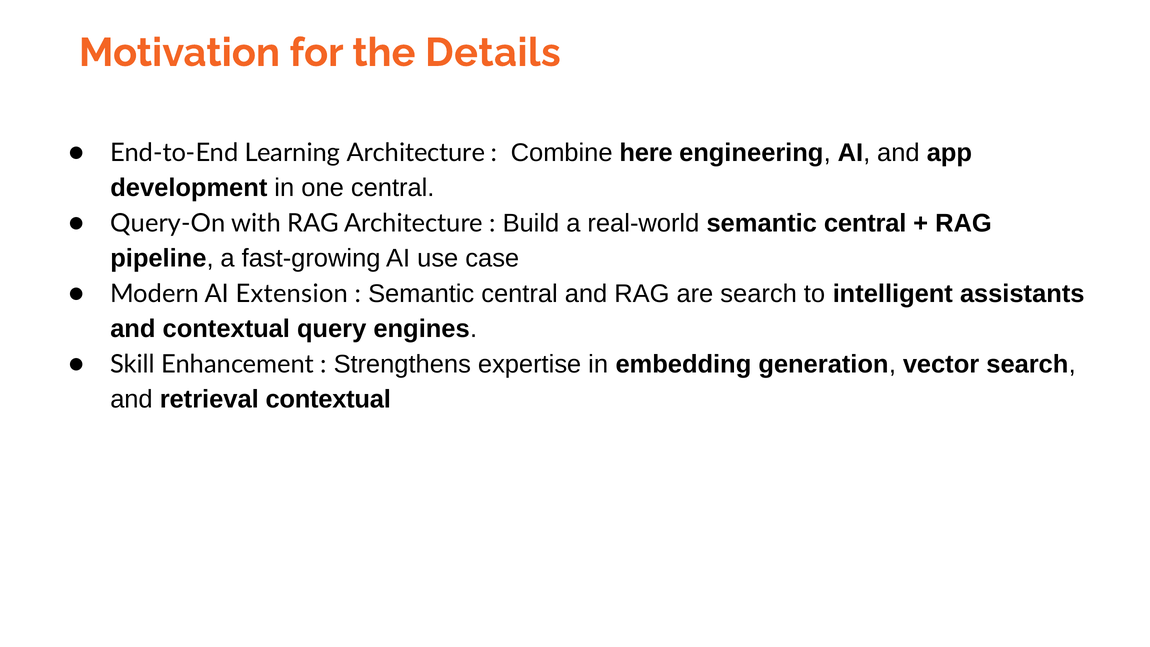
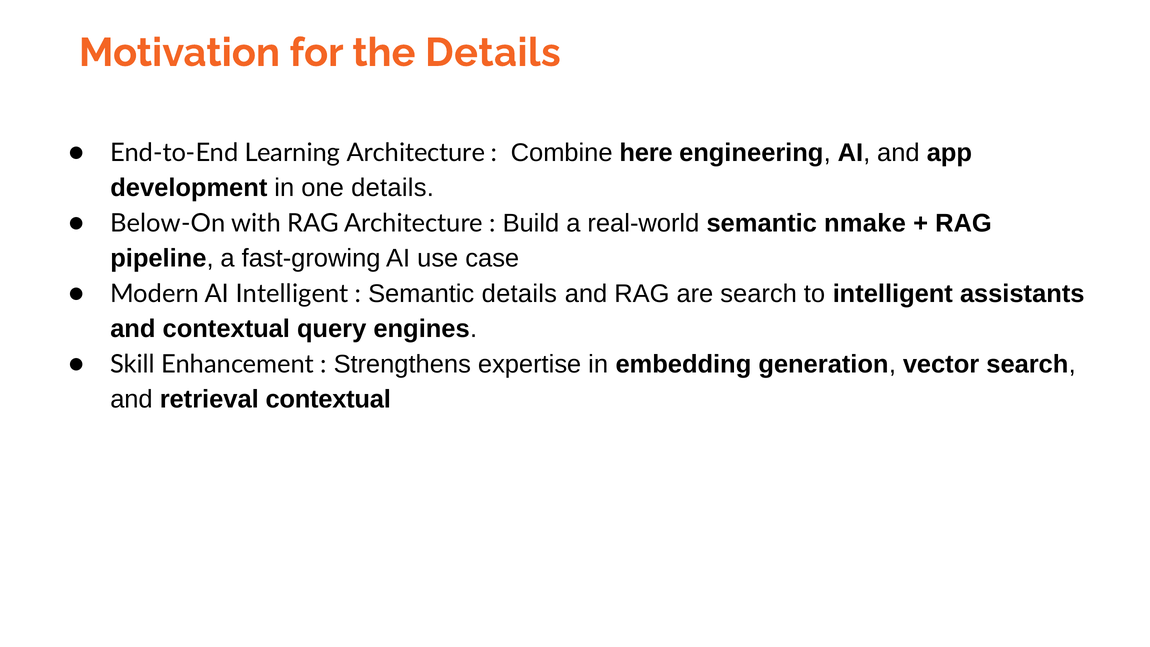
one central: central -> details (393, 188)
Query-On: Query-On -> Below-On (168, 223)
real-world semantic central: central -> nmake (865, 223)
AI Extension: Extension -> Intelligent (292, 294)
central: central -> details (519, 294)
